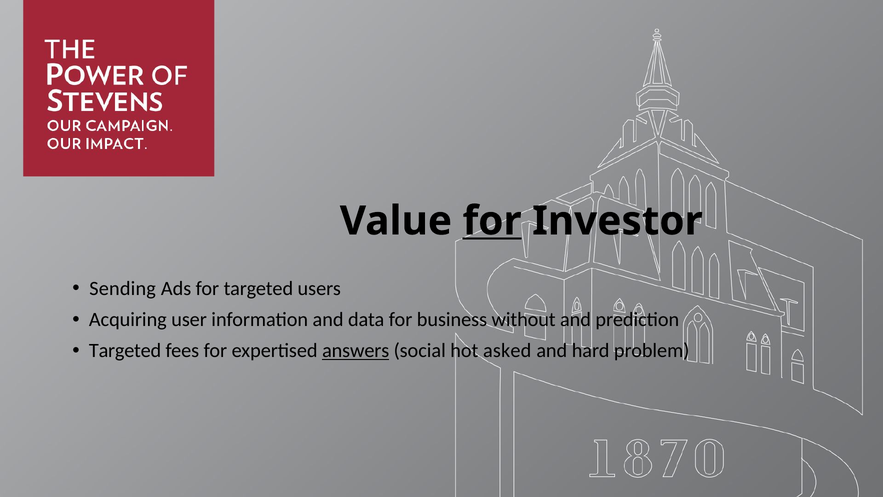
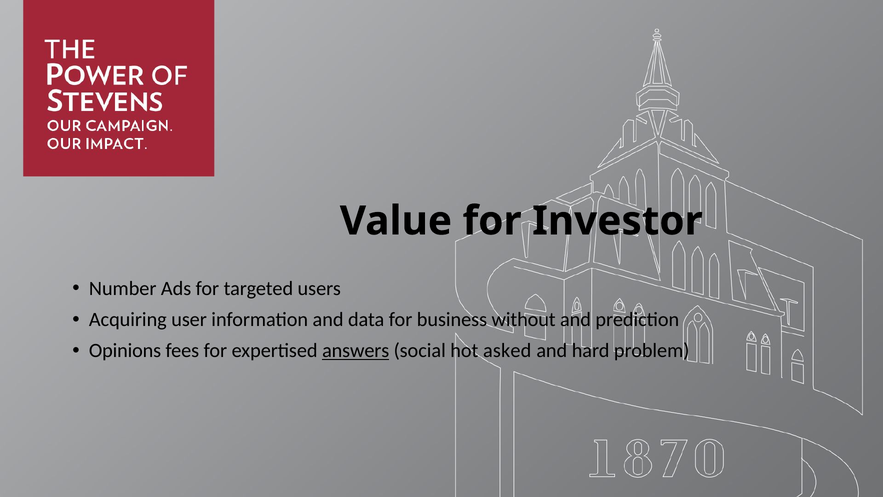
for underline: present -> none (492, 221)
Sending: Sending -> Number (123, 288)
Targeted: Targeted -> Opinions (125, 350)
